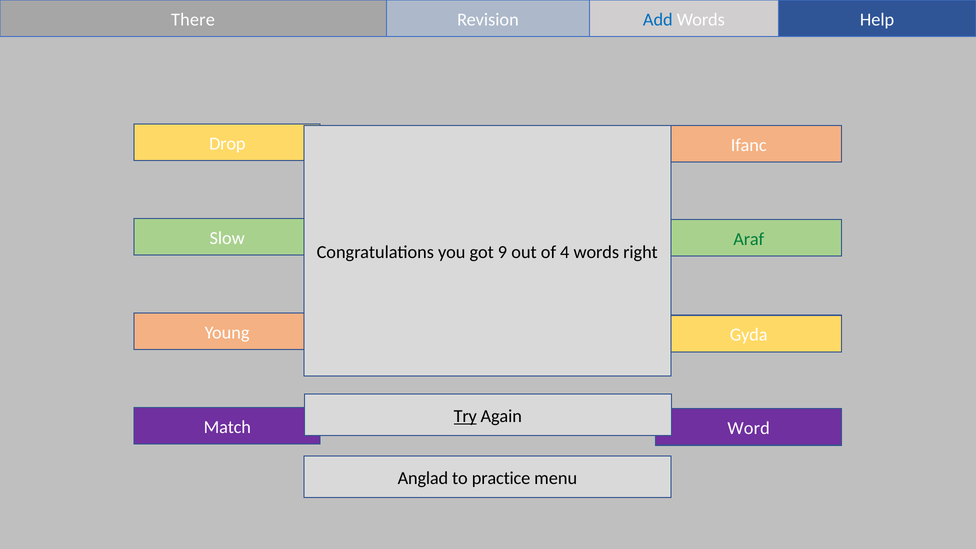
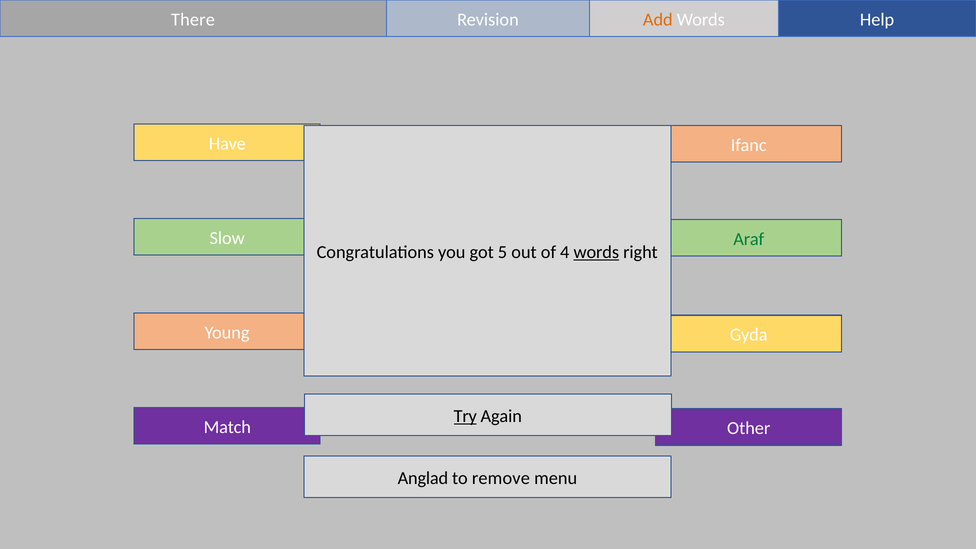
Add colour: blue -> orange (658, 20)
Drop: Drop -> Have (227, 144)
9: 9 -> 5 (502, 252)
words underline: none -> present (596, 252)
Word: Word -> Other (749, 428)
practice: practice -> remove (501, 478)
